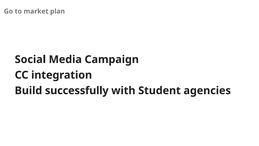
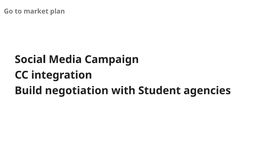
successfully: successfully -> negotiation (77, 90)
